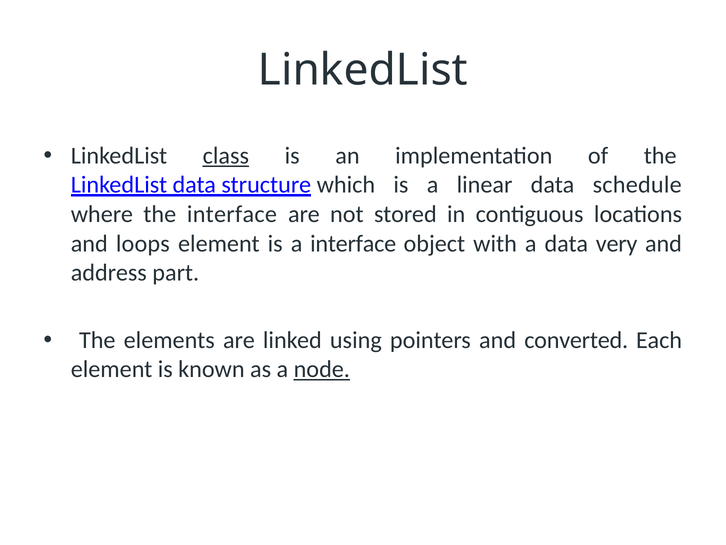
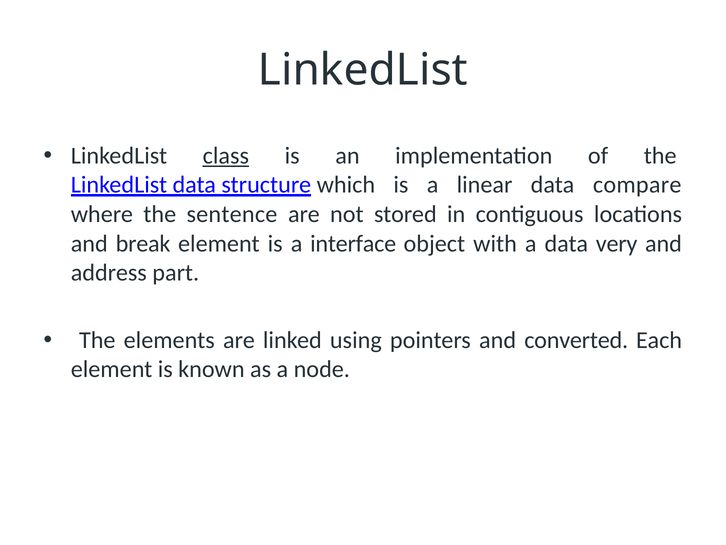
schedule: schedule -> compare (637, 185)
the interface: interface -> sentence (232, 214)
loops: loops -> break (143, 243)
node underline: present -> none (322, 369)
